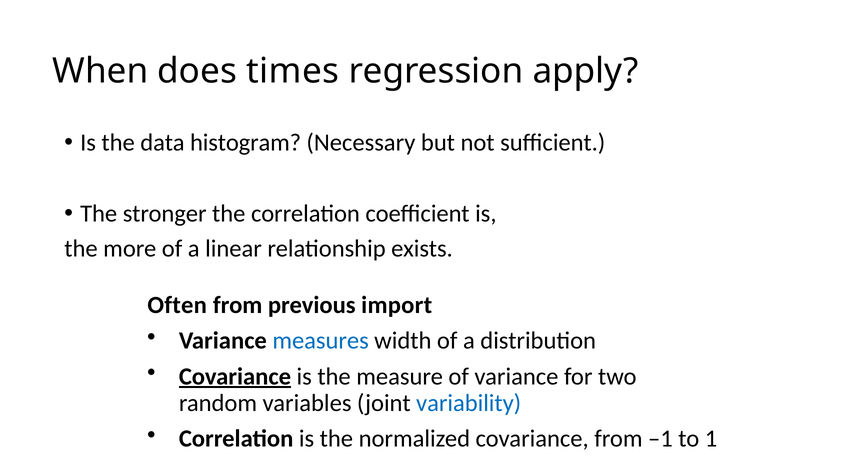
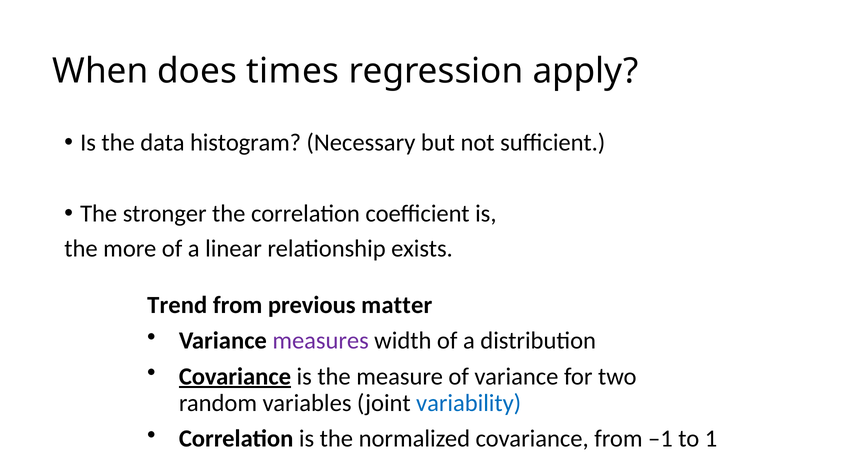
Often: Often -> Trend (177, 305)
import: import -> matter (397, 305)
measures colour: blue -> purple (321, 340)
